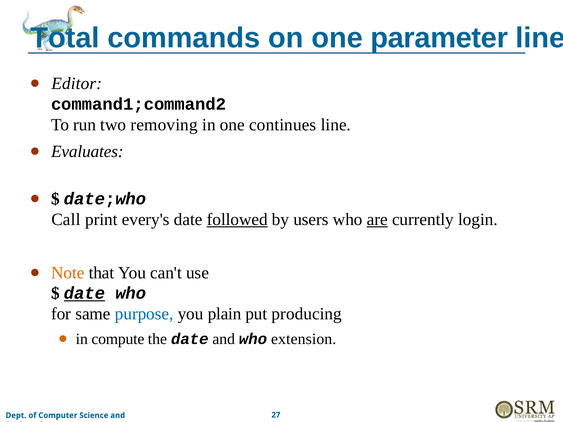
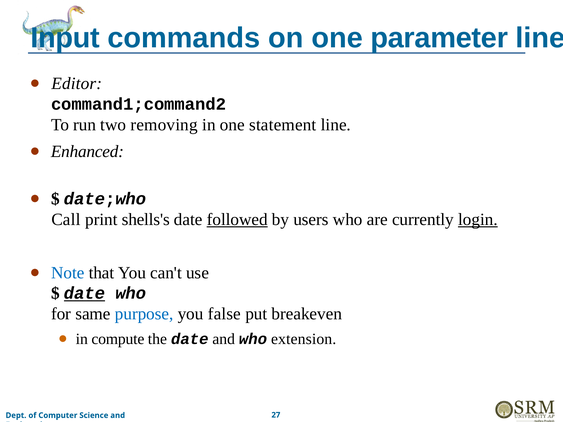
Total: Total -> Input (65, 38)
continues: continues -> statement (283, 125)
Evaluates: Evaluates -> Enhanced (87, 152)
every's: every's -> shells's (146, 220)
are underline: present -> none (377, 220)
login underline: none -> present (478, 220)
Note colour: orange -> blue (68, 273)
plain: plain -> false (224, 314)
producing: producing -> breakeven (307, 314)
